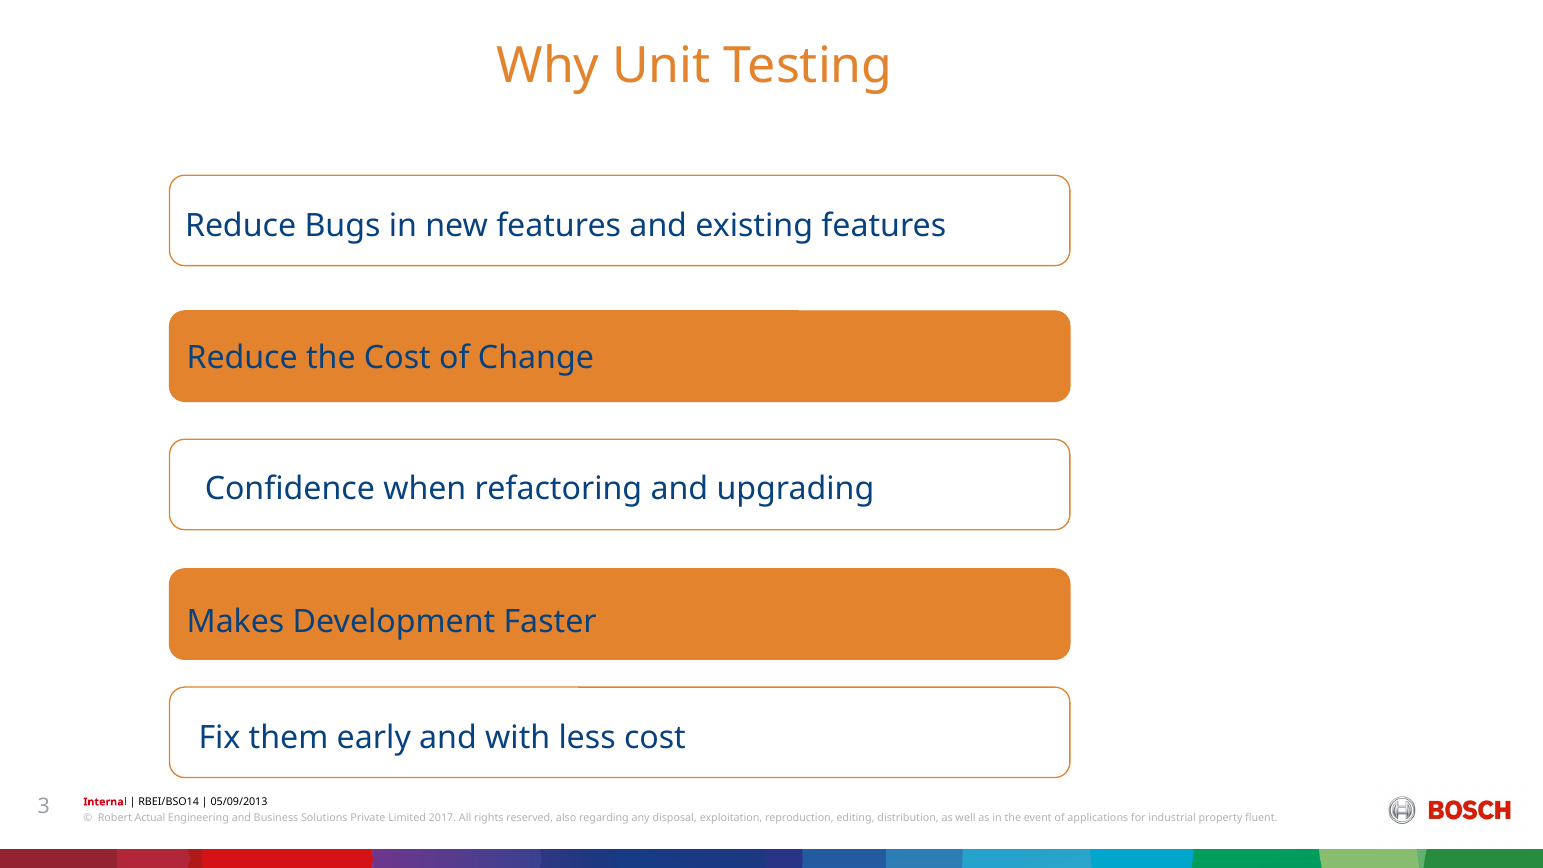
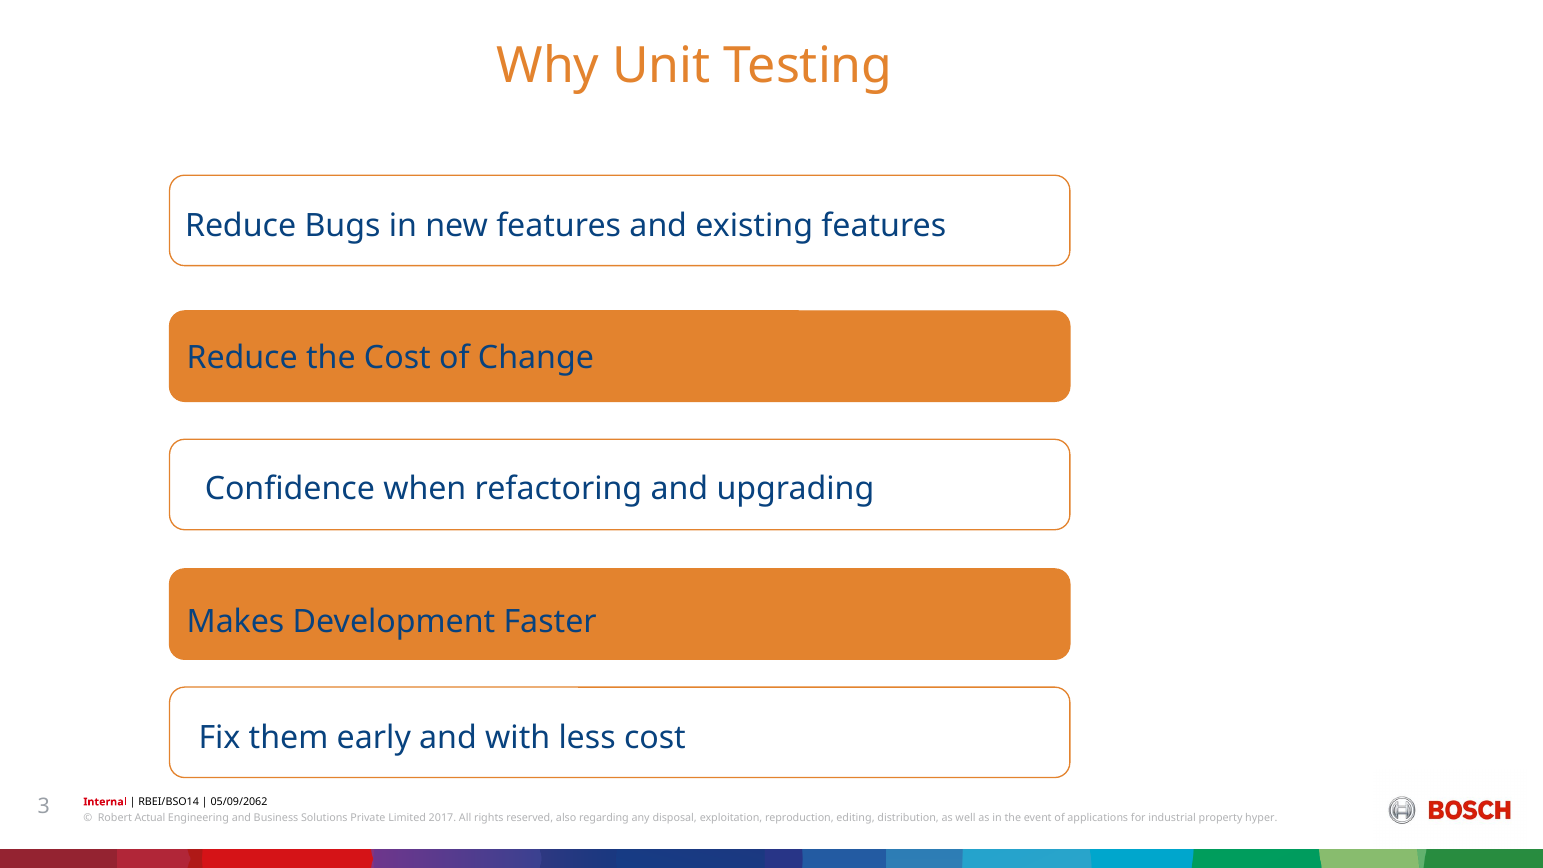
05/09/2013: 05/09/2013 -> 05/09/2062 (239, 802)
fluent: fluent -> hyper (1261, 818)
